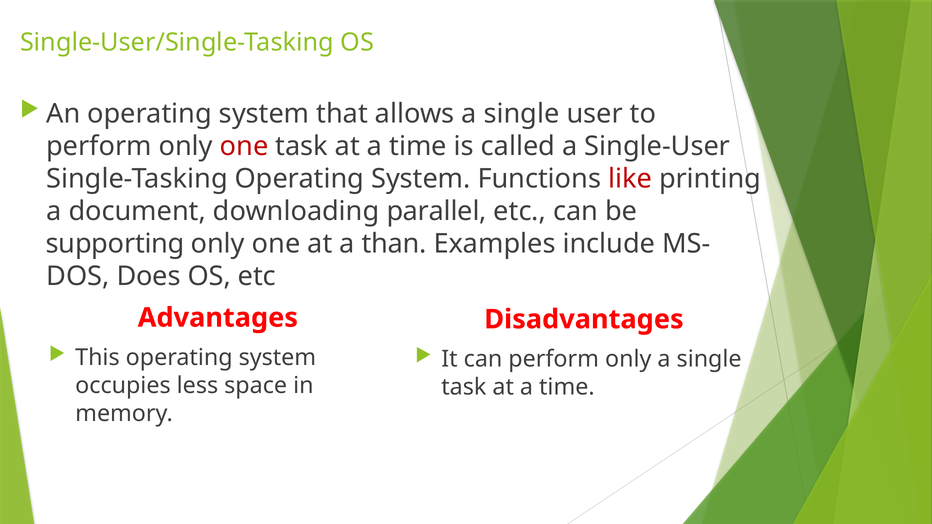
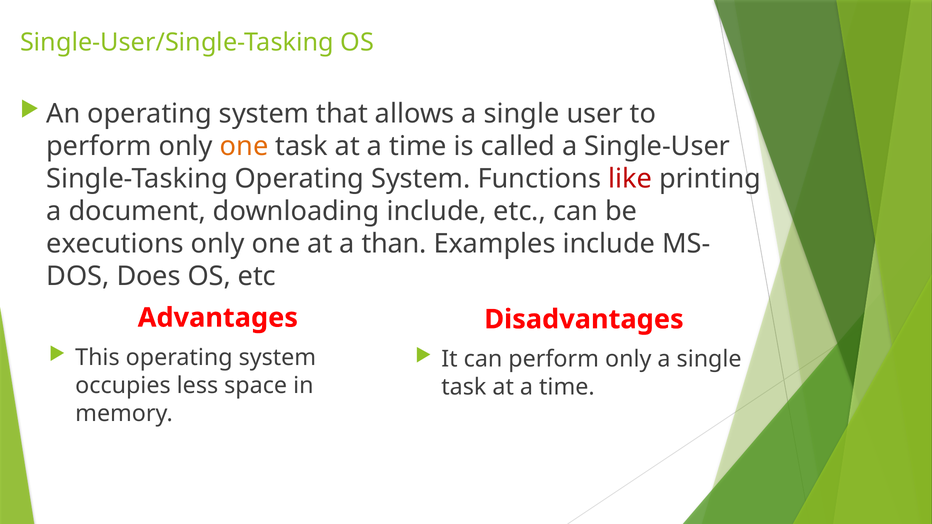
one colour: red -> orange (244, 146)
downloading parallel: parallel -> include (436, 211)
supporting: supporting -> executions (115, 244)
